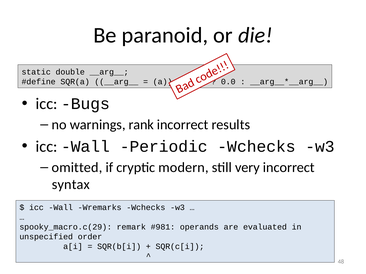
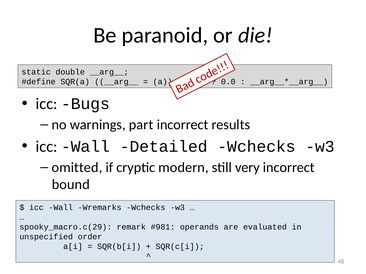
rank: rank -> part (141, 125)
Periodic: Periodic -> Detailed (164, 147)
syntax: syntax -> bound (71, 185)
